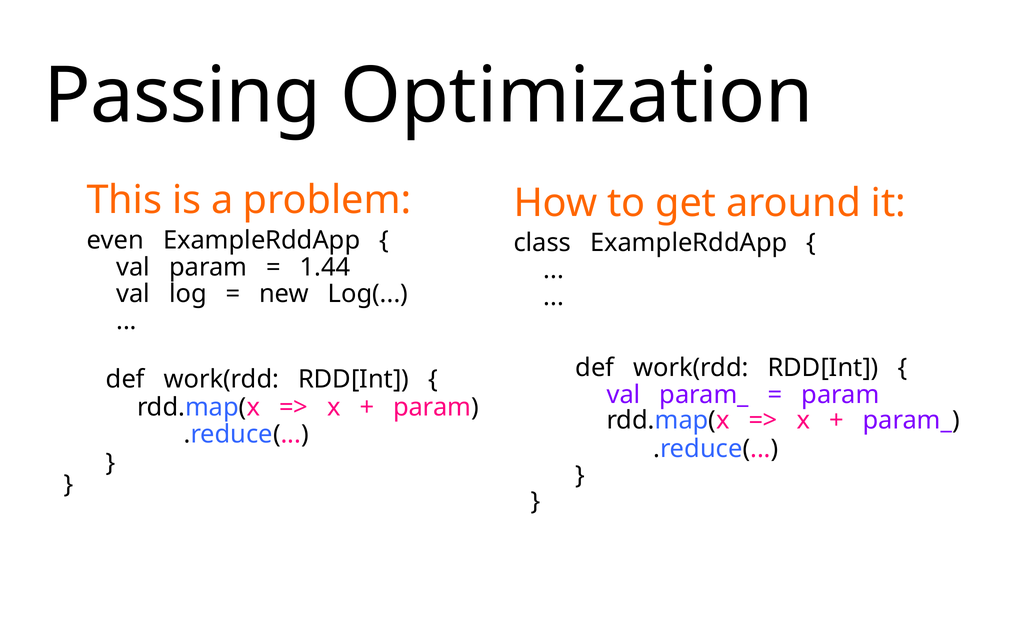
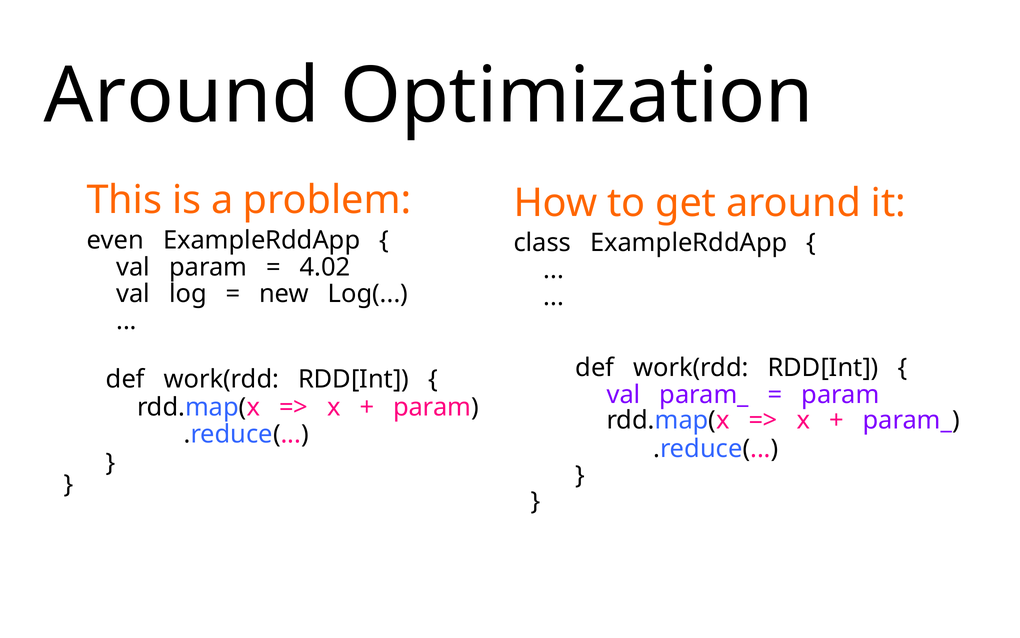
Passing: Passing -> Around (182, 96)
1.44: 1.44 -> 4.02 (325, 267)
